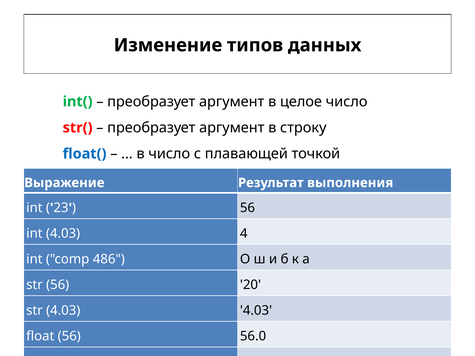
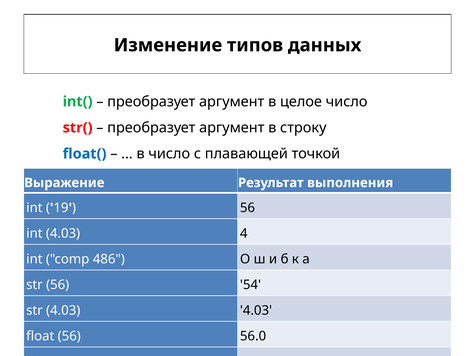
23: 23 -> 19 (61, 208)
20: 20 -> 54 (250, 285)
